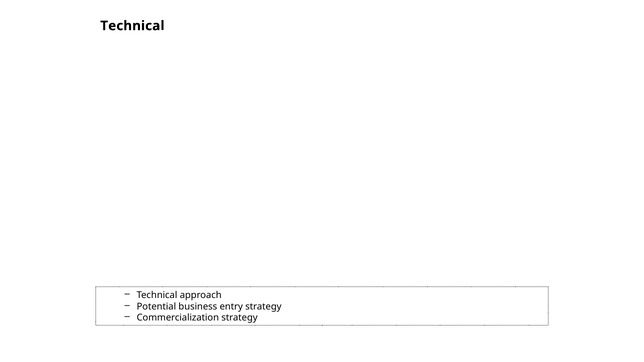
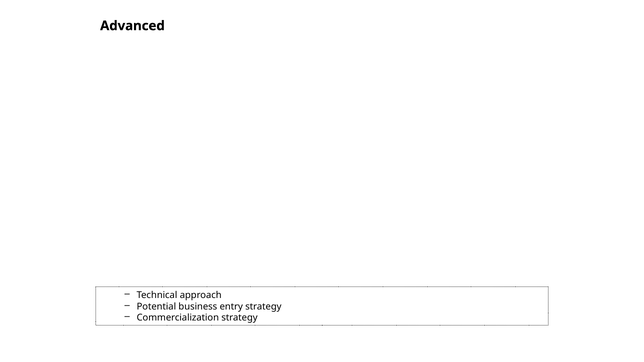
Technical: Technical -> Advanced (132, 26)
